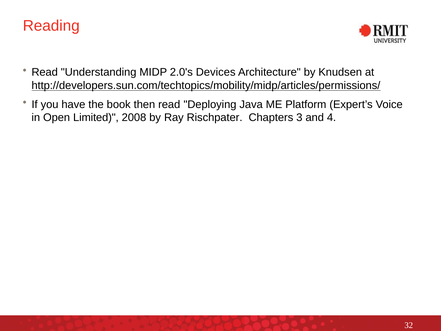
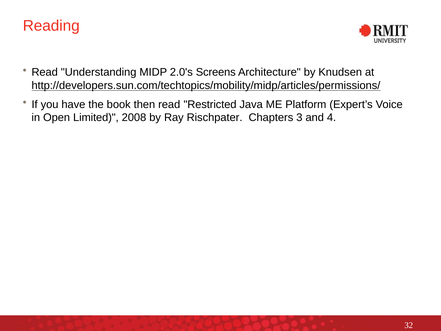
Devices: Devices -> Screens (216, 72)
Deploying: Deploying -> Restricted (210, 104)
